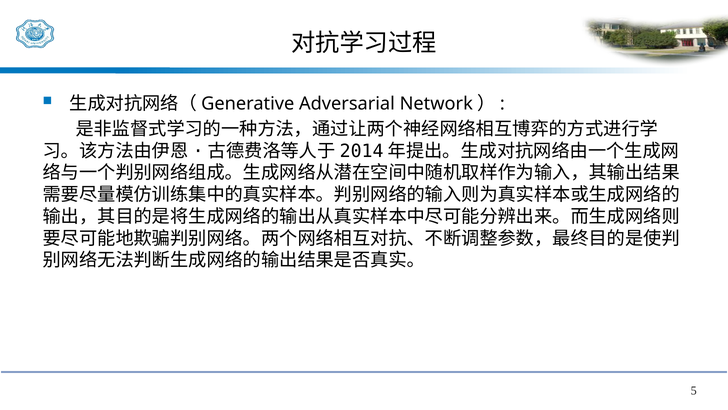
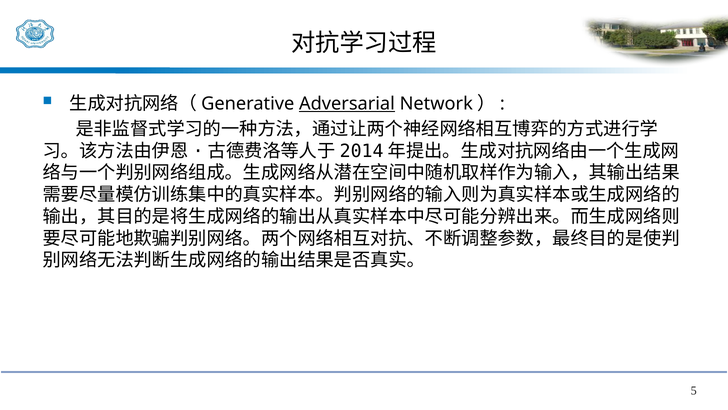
Adversarial underline: none -> present (347, 104)
